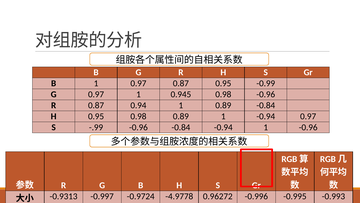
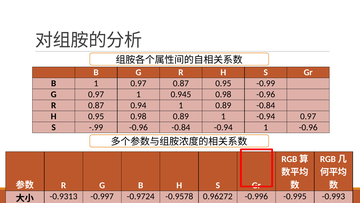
-4.9778: -4.9778 -> -0.9578 (179, 196)
